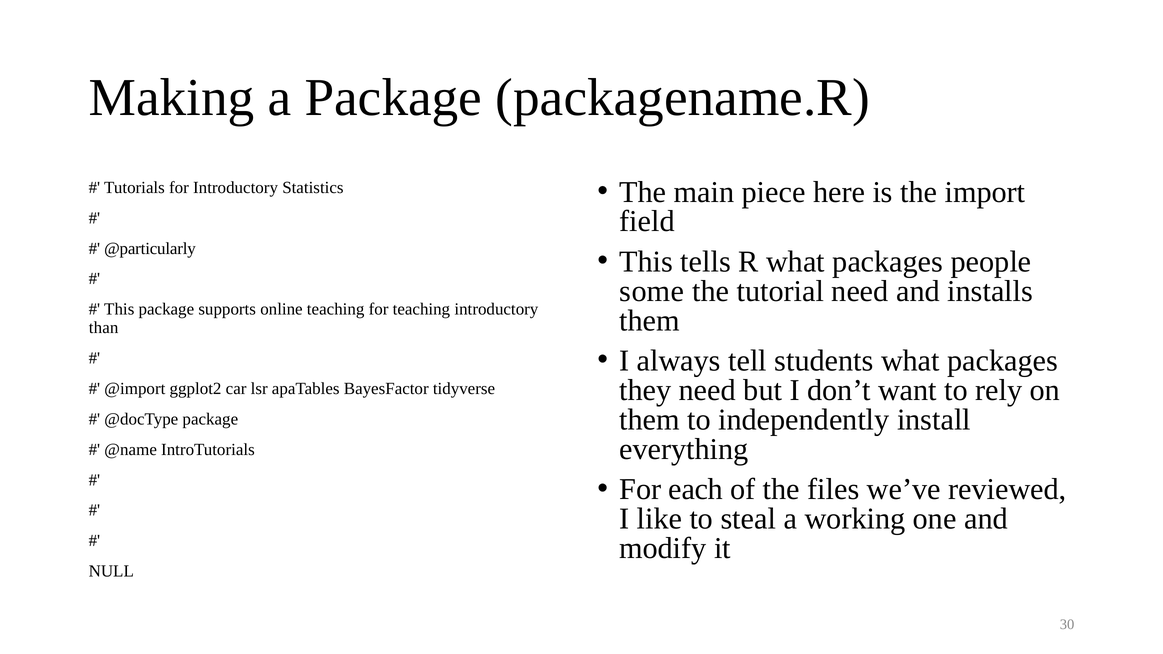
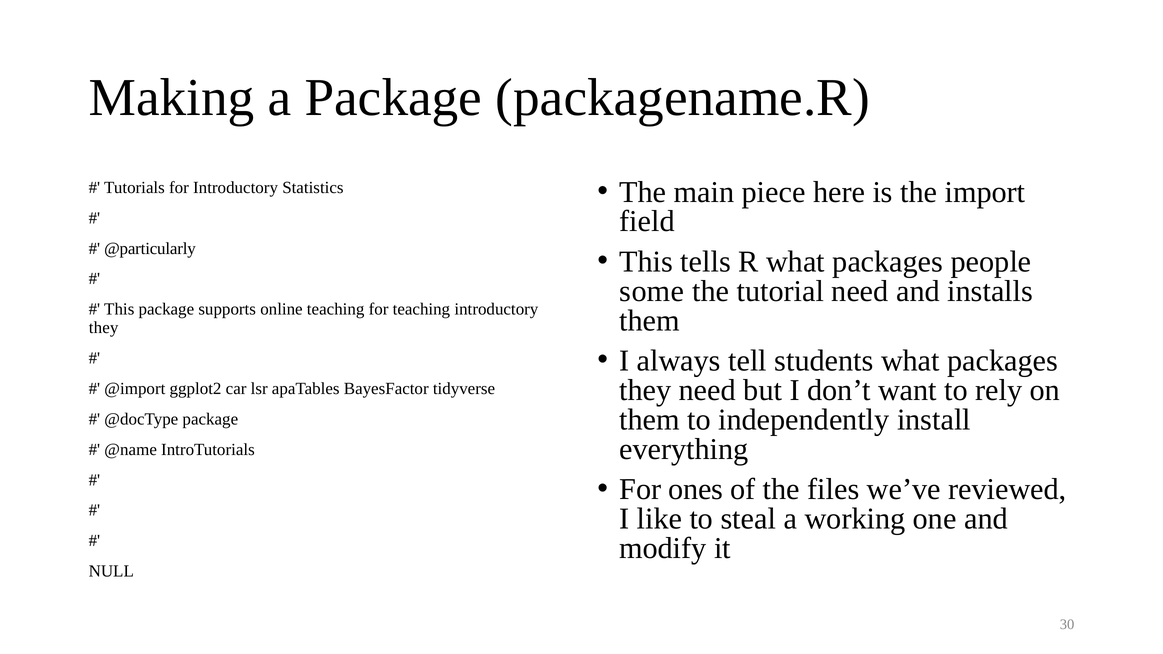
than: than -> they (104, 328)
each: each -> ones (696, 490)
